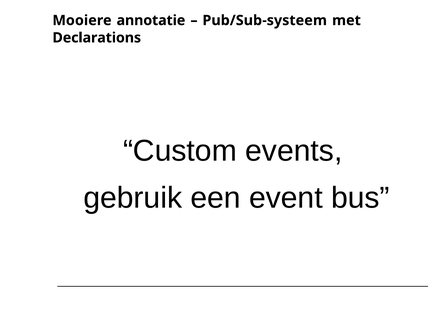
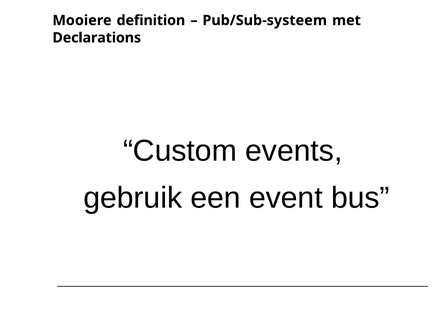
annotatie: annotatie -> definition (151, 20)
